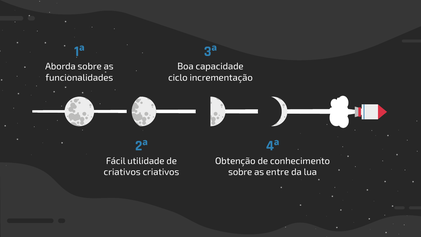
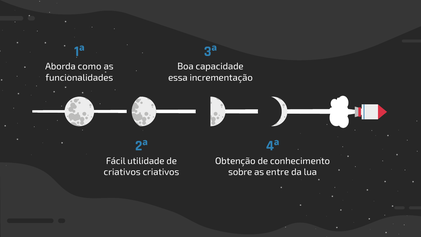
Aborda sobre: sobre -> como (90, 66)
ciclo: ciclo -> essa (178, 78)
